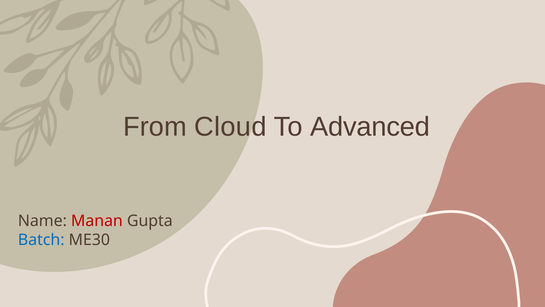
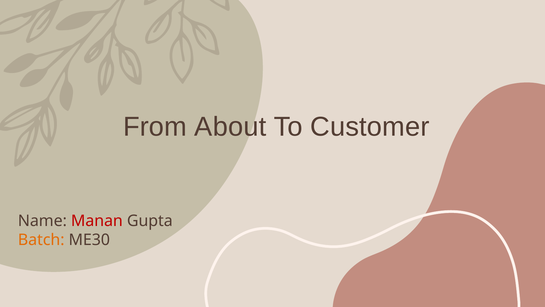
Cloud: Cloud -> About (230, 127)
Advanced: Advanced -> Customer (370, 127)
Batch colour: blue -> orange (41, 240)
